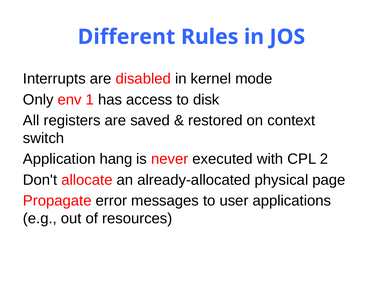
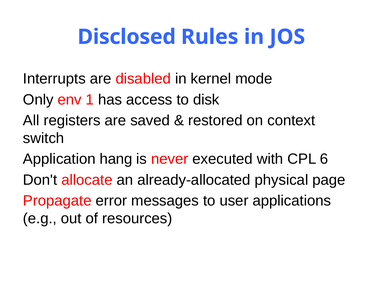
Different: Different -> Disclosed (127, 37)
2: 2 -> 6 (324, 159)
